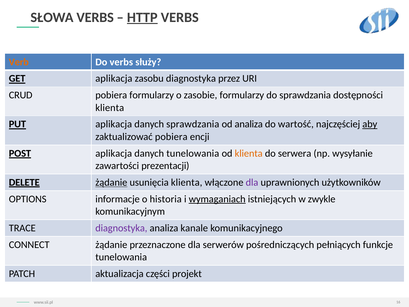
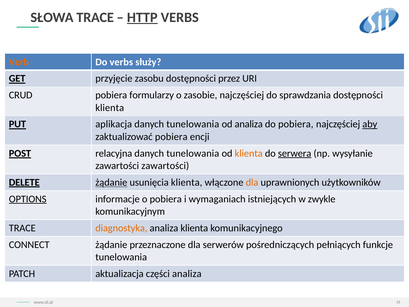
SŁOWA VERBS: VERBS -> TRACE (95, 17)
GET aplikacja: aplikacja -> przyjęcie (114, 79)
zasobu diagnostyka: diagnostyka -> dostępności (191, 79)
zasobie formularzy: formularzy -> najczęściej (242, 95)
sprawdzania: sprawdzania -> tunelowania (193, 124)
do wartość: wartość -> pobiera (296, 124)
POST aplikacja: aplikacja -> relacyjna (114, 153)
serwera underline: none -> present (295, 153)
zawartości prezentacji: prezentacji -> zawartości (165, 166)
dla colour: purple -> orange (252, 182)
OPTIONS underline: none -> present (28, 199)
o historia: historia -> pobiera (166, 199)
wymaganiach underline: present -> none (217, 199)
diagnostyka colour: purple -> orange (121, 228)
analiza kanale: kanale -> klienta (194, 228)
części projekt: projekt -> analiza (187, 274)
